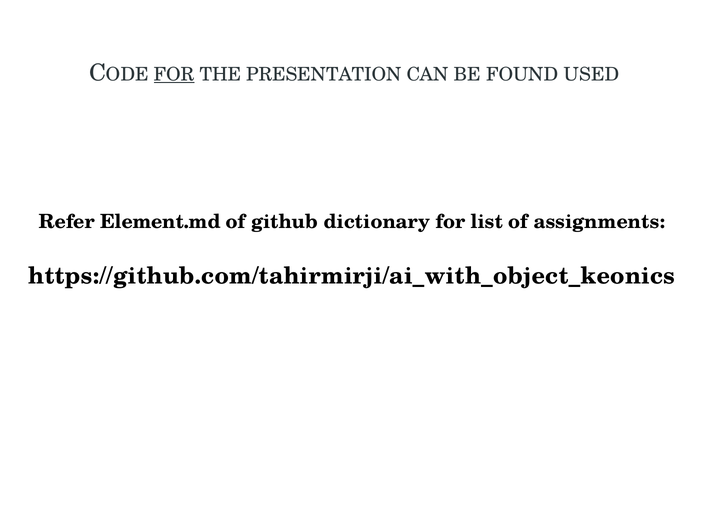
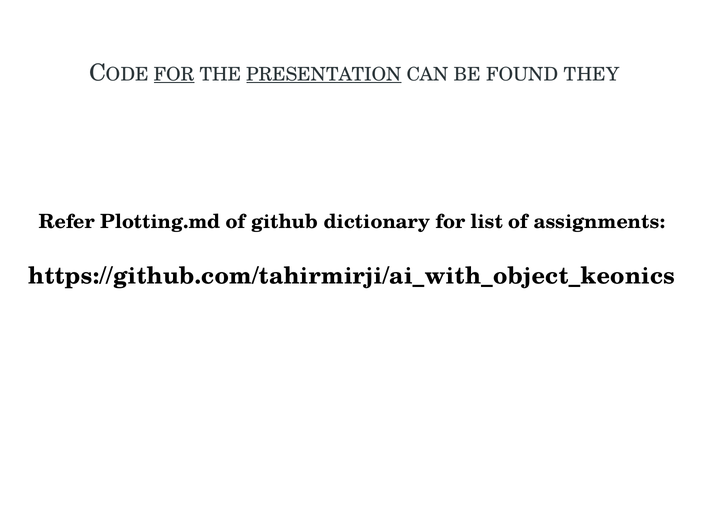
PRESENTATION underline: none -> present (324, 74)
USED: USED -> THEY (592, 74)
Element.md: Element.md -> Plotting.md (160, 222)
